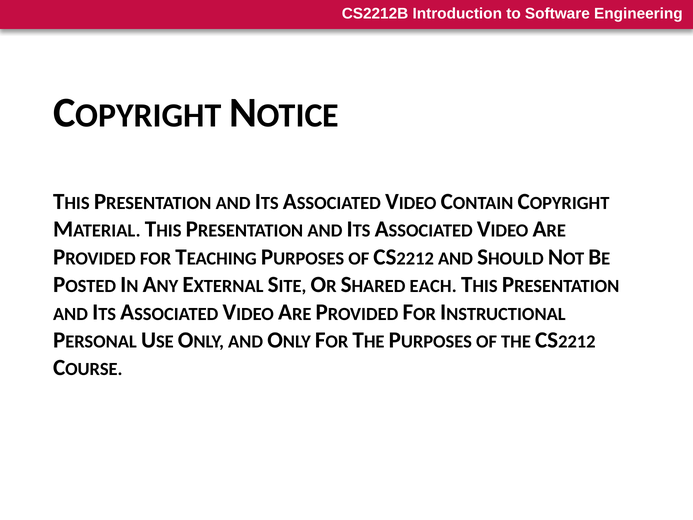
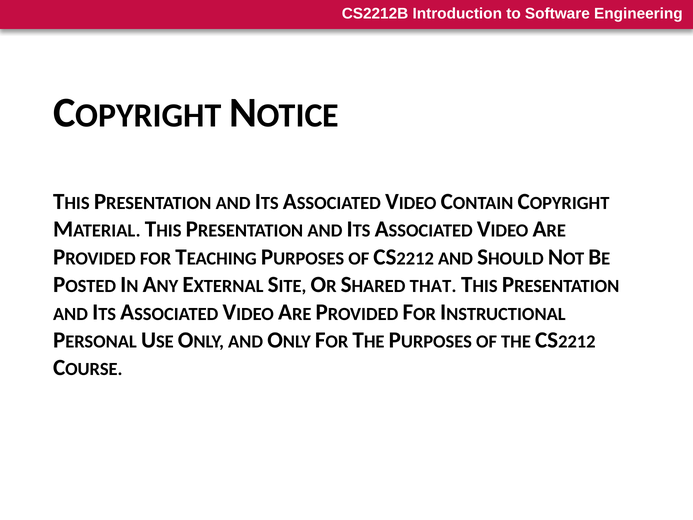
EACH: EACH -> THAT (433, 286)
